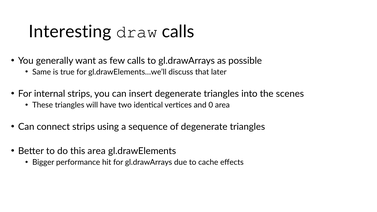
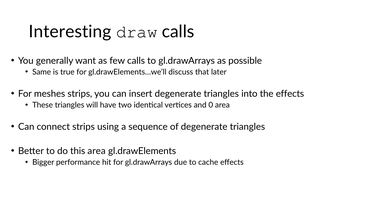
internal: internal -> meshes (50, 94)
the scenes: scenes -> effects (290, 94)
